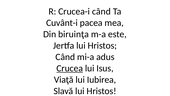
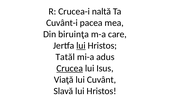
Crucea-i când: când -> naltă (101, 11)
este: este -> care (117, 34)
lui underline: none -> present (81, 45)
Când: Când -> Tatăl (65, 57)
Iubirea: Iubirea -> Cuvânt (101, 79)
